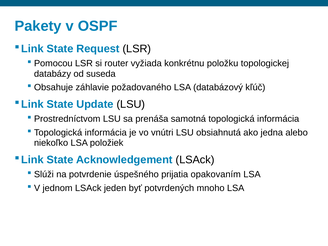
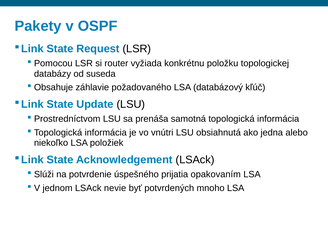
jeden: jeden -> nevie (115, 188)
